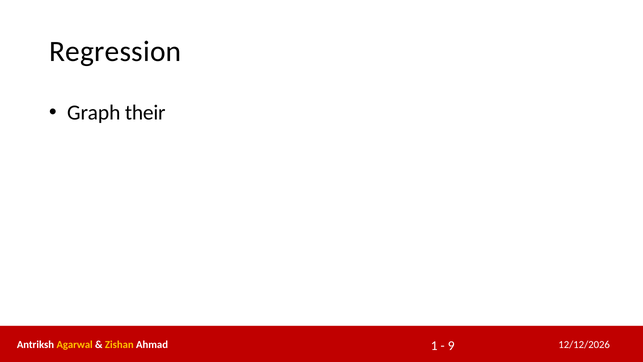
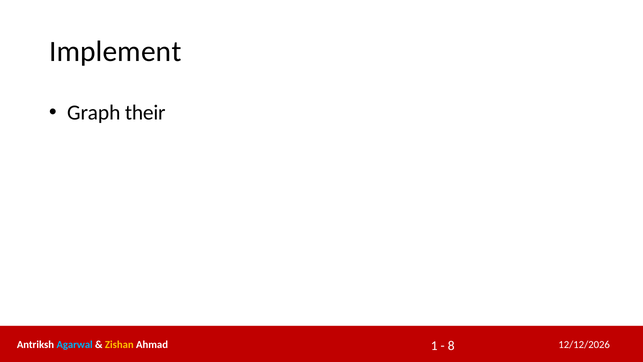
Regression: Regression -> Implement (115, 51)
Agarwal colour: yellow -> light blue (75, 344)
9: 9 -> 8 (451, 346)
